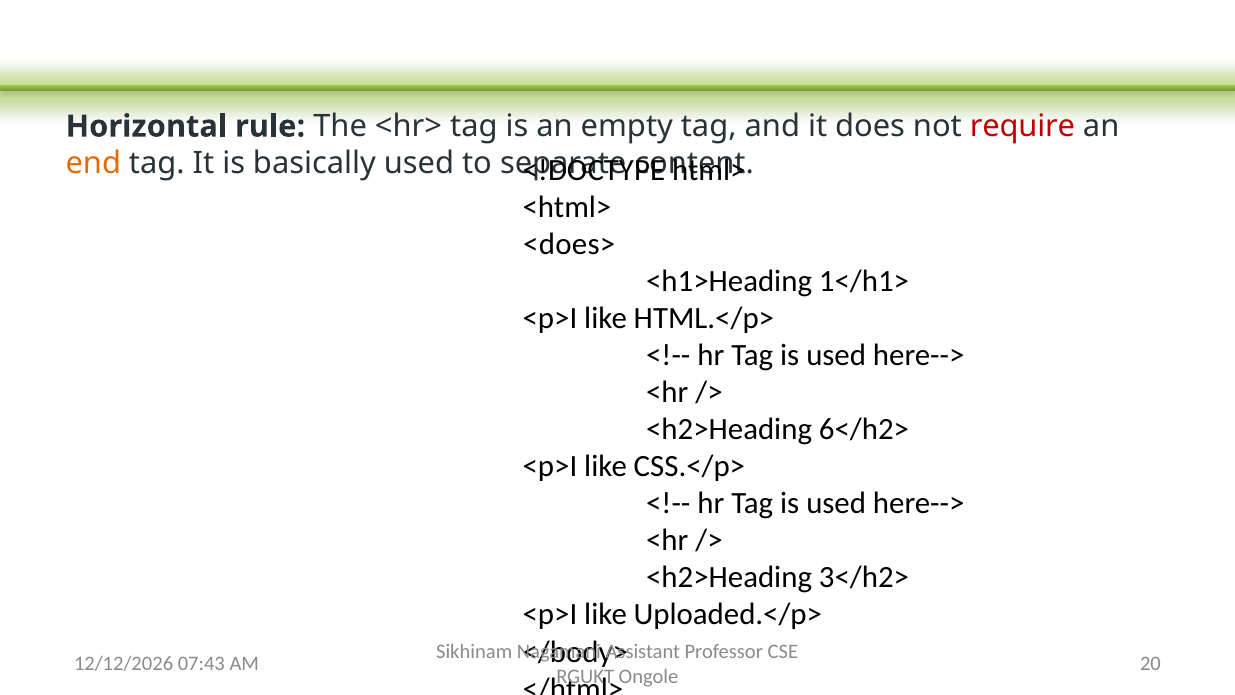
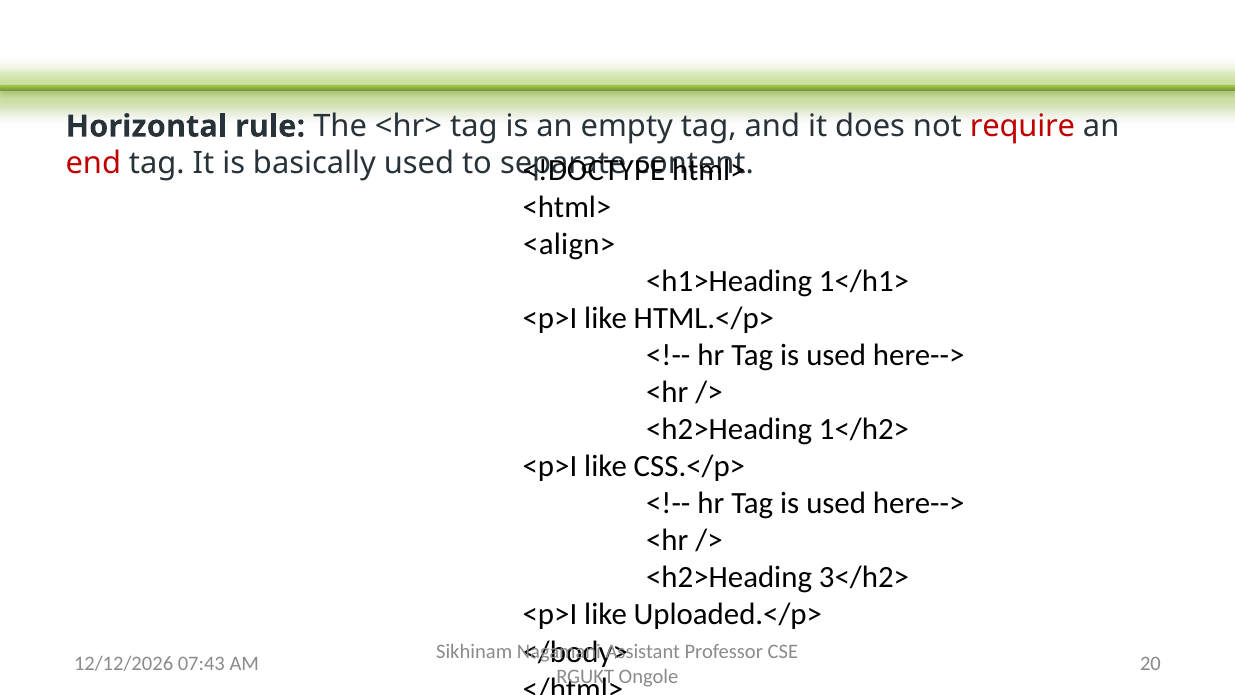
end colour: orange -> red (93, 163)
<does>: <does> -> <align> (569, 244)
6</h2>: 6</h2> -> 1</h2> (864, 429)
